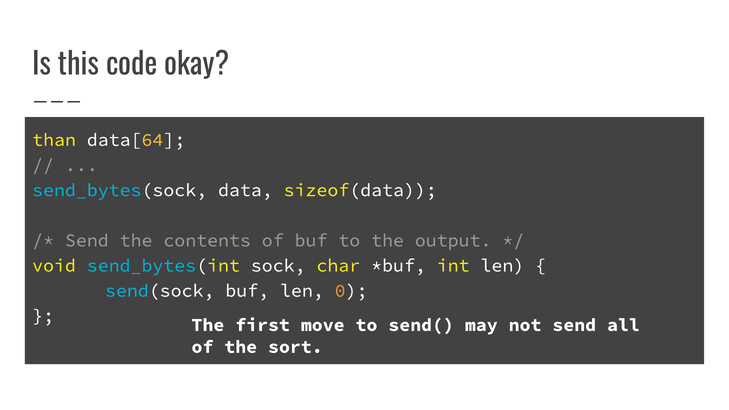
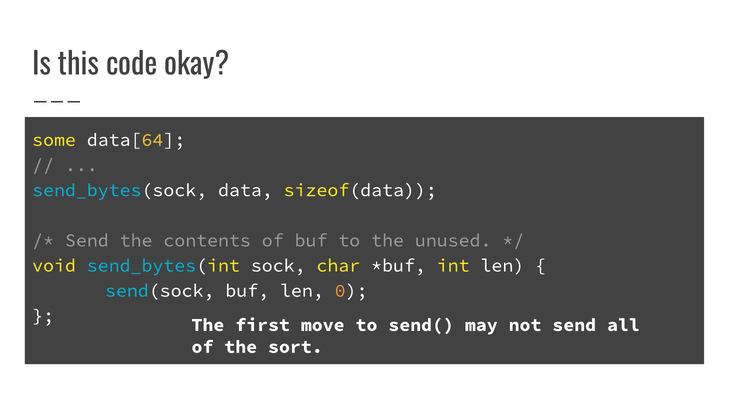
than: than -> some (54, 140)
output: output -> unused (453, 240)
